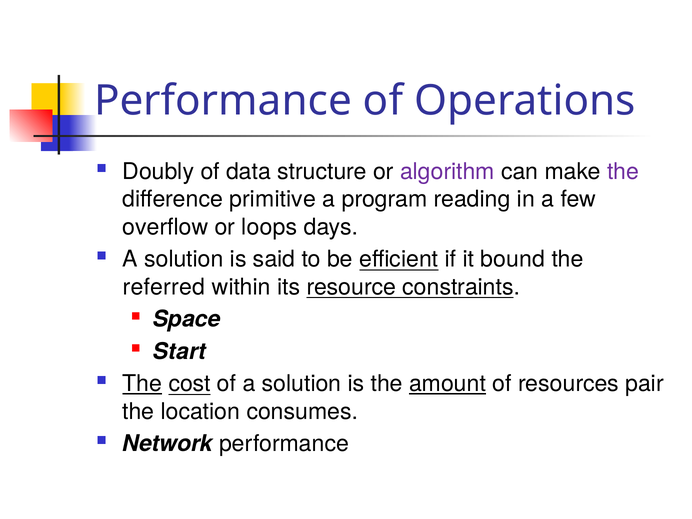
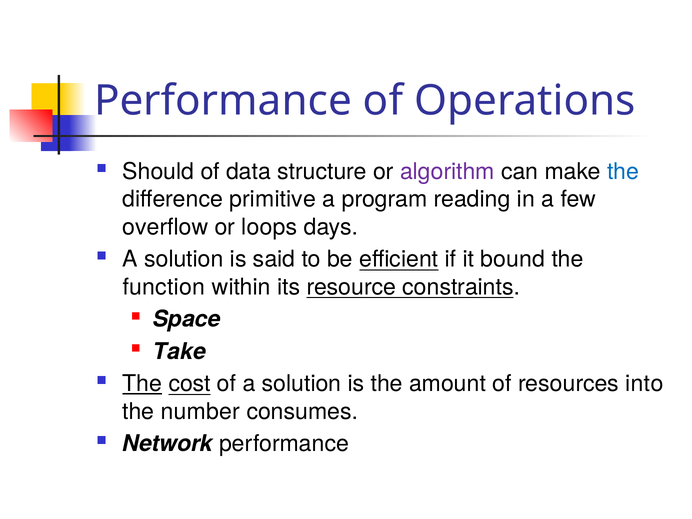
Doubly: Doubly -> Should (158, 172)
the colour: purple -> blue (623, 172)
referred: referred -> function (164, 287)
Start: Start -> Take (179, 352)
amount underline: present -> none (448, 384)
pair: pair -> into (644, 384)
location: location -> number (200, 411)
